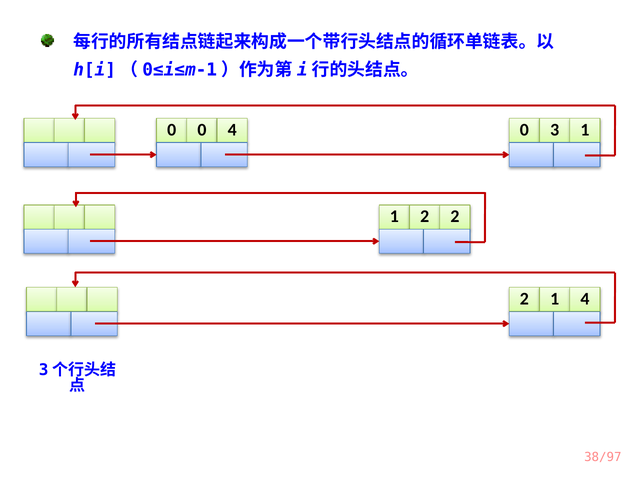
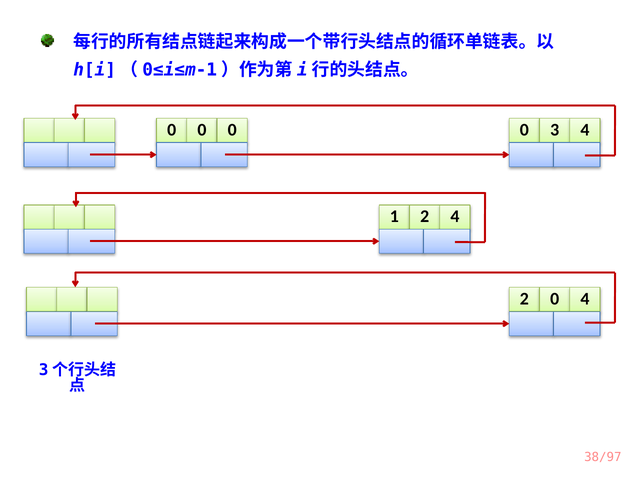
0 0 4: 4 -> 0 (232, 130)
3 1: 1 -> 4 (585, 130)
2 2: 2 -> 4 (455, 216)
2 1: 1 -> 0 (555, 299)
